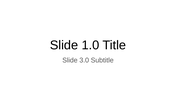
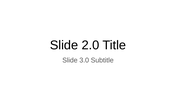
1.0: 1.0 -> 2.0 (90, 45)
